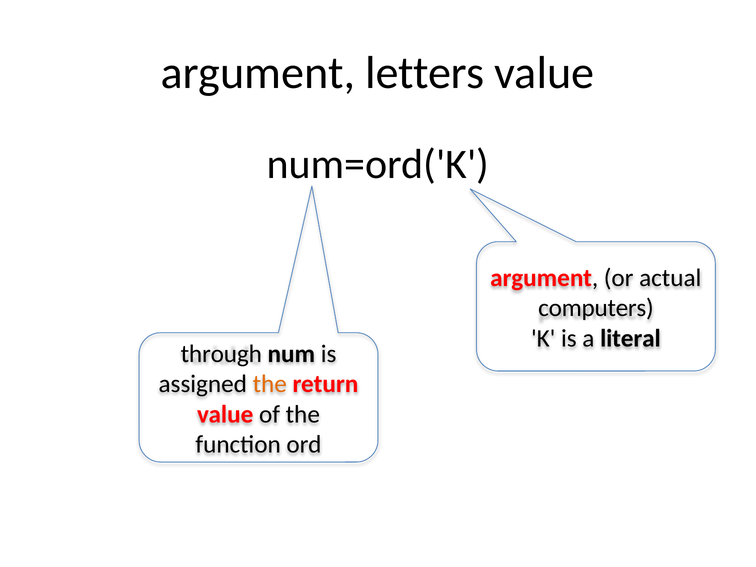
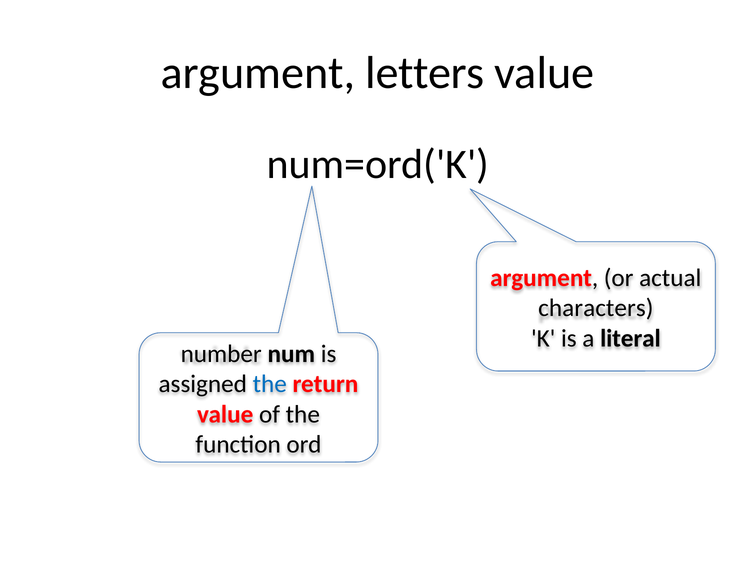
computers: computers -> characters (596, 308)
through: through -> number (221, 354)
the colour: orange -> blue (270, 384)
